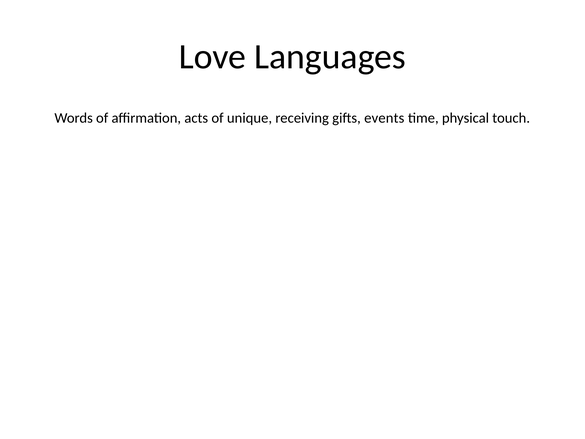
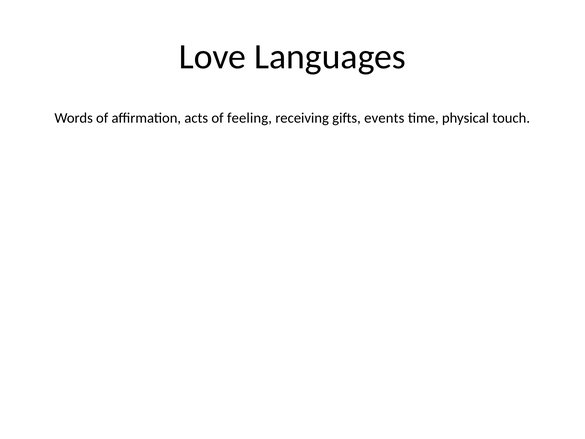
unique: unique -> feeling (249, 118)
